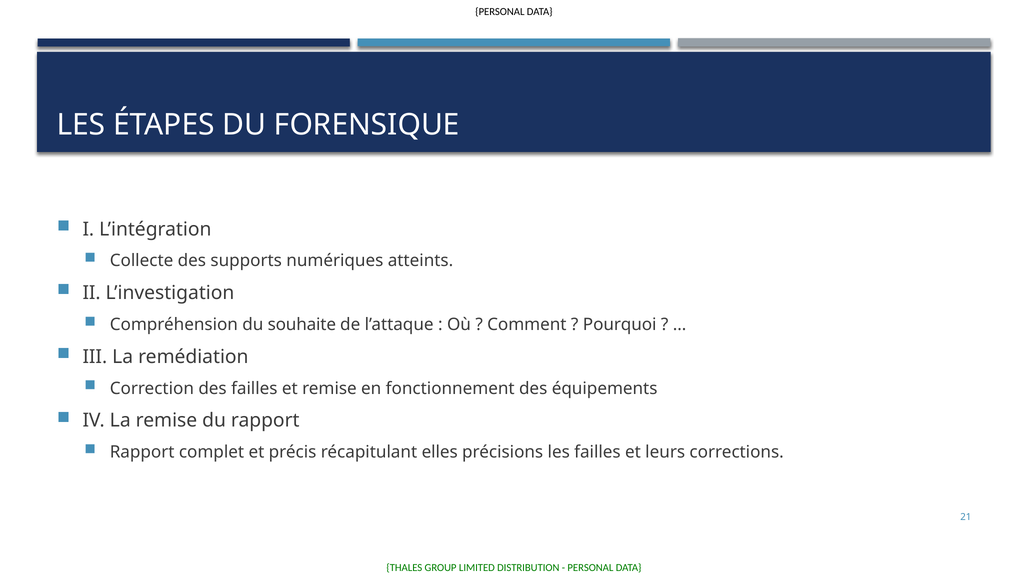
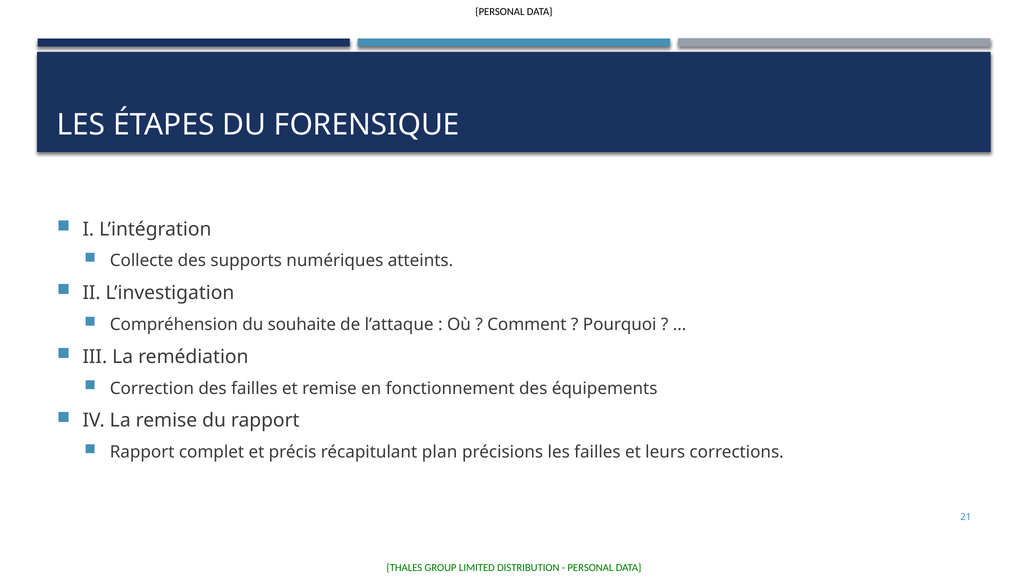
elles: elles -> plan (440, 452)
